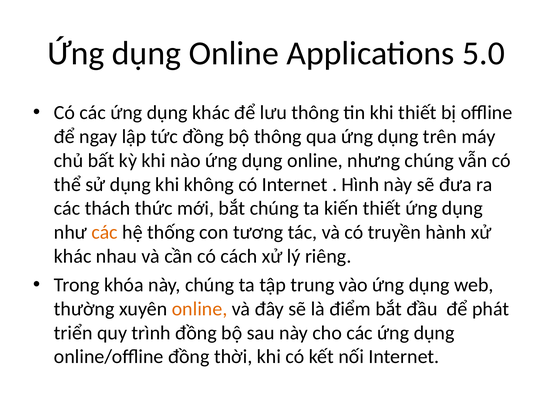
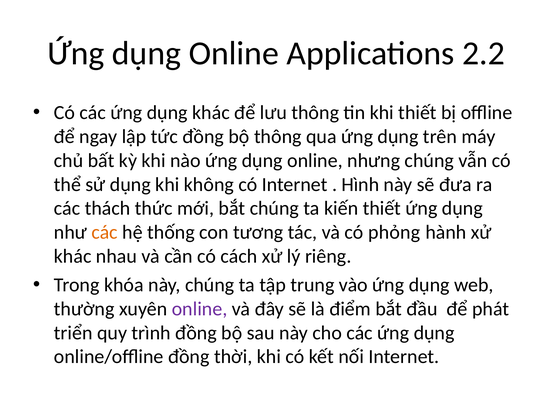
5.0: 5.0 -> 2.2 (483, 54)
truyền: truyền -> phỏng (394, 233)
online colour: orange -> purple (200, 309)
